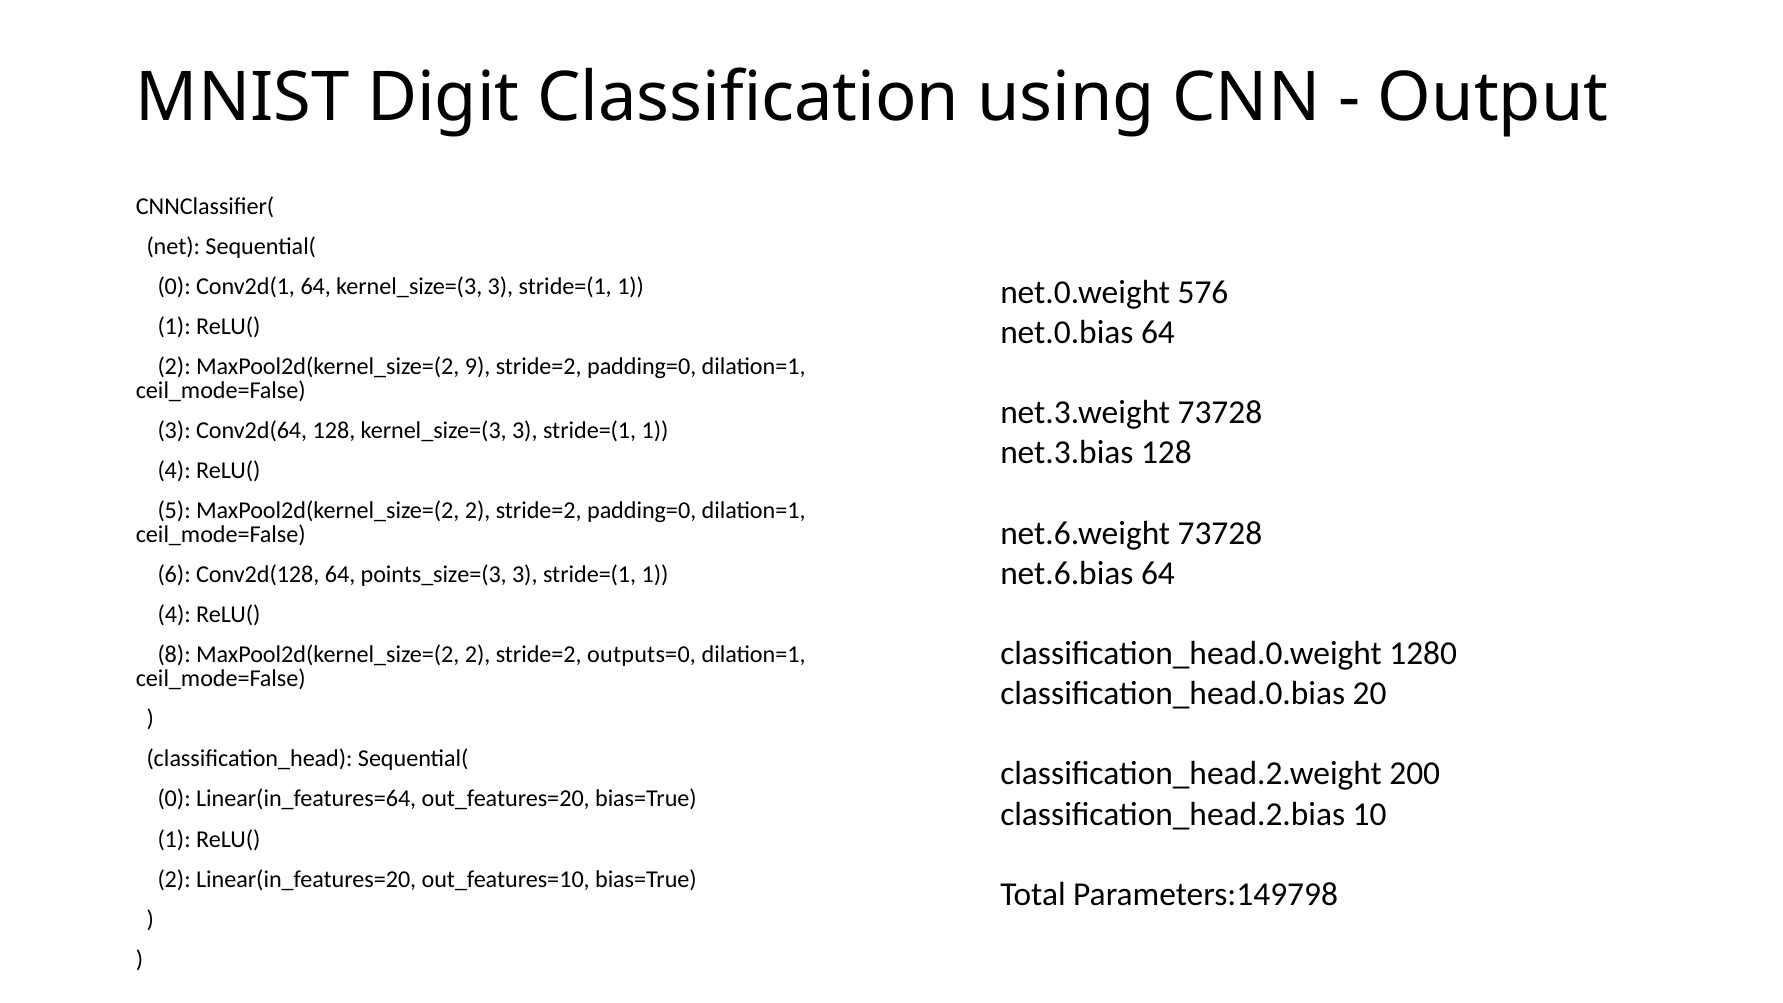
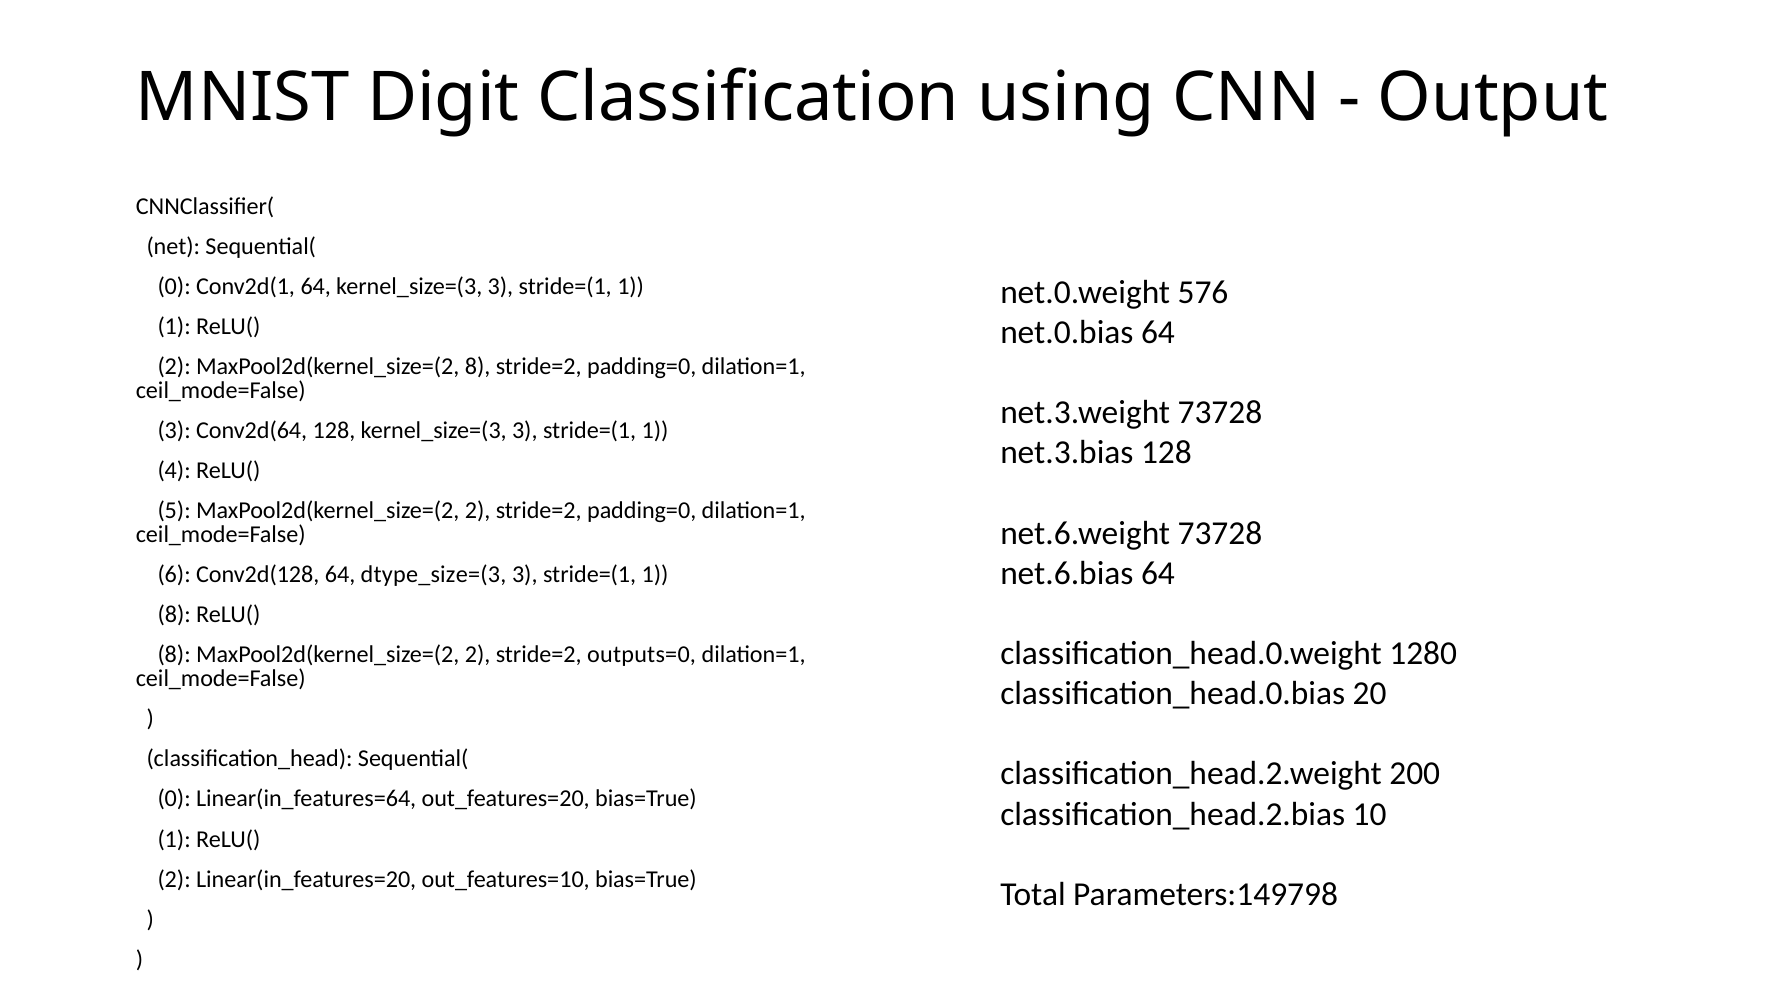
MaxPool2d(kernel_size=(2 9: 9 -> 8 (478, 367)
points_size=(3: points_size=(3 -> dtype_size=(3 (434, 575)
4: 4 -> 8 (174, 615)
